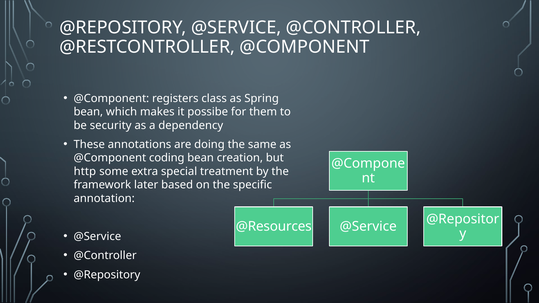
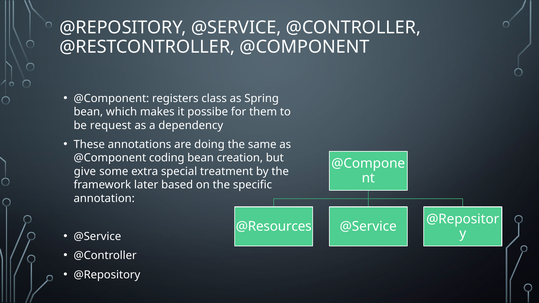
security: security -> request (111, 125)
http: http -> give (85, 171)
